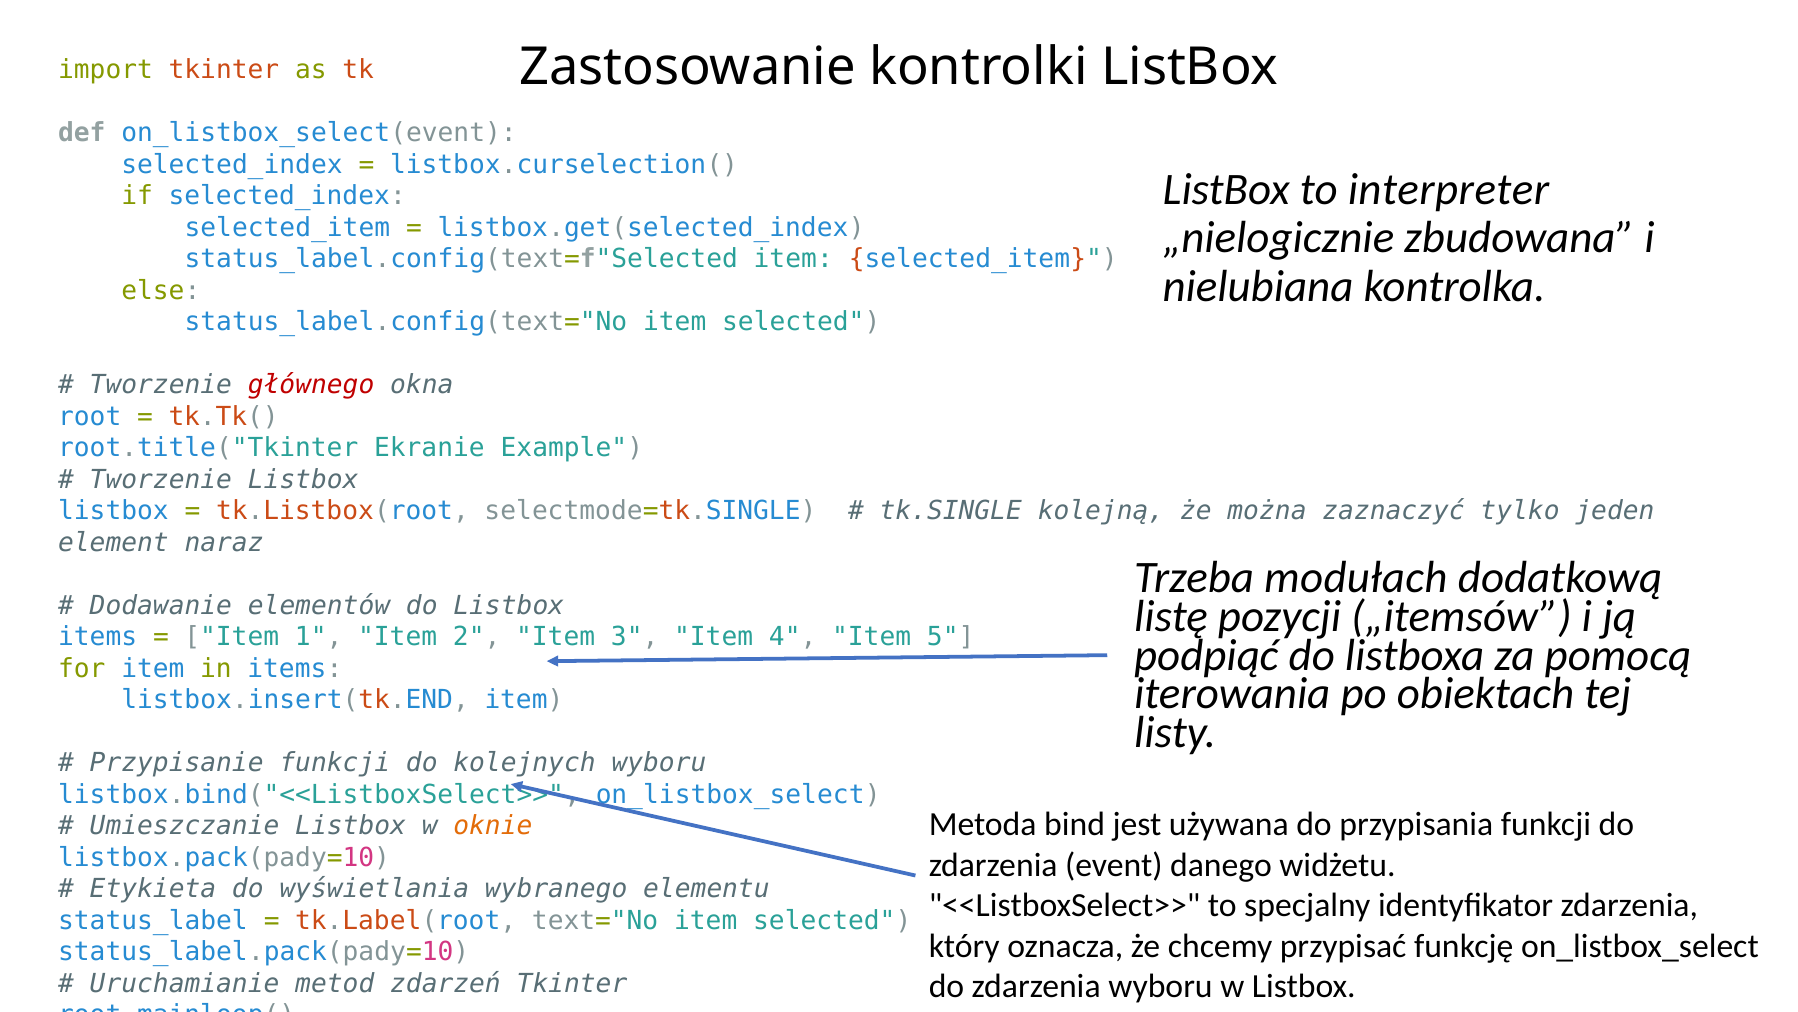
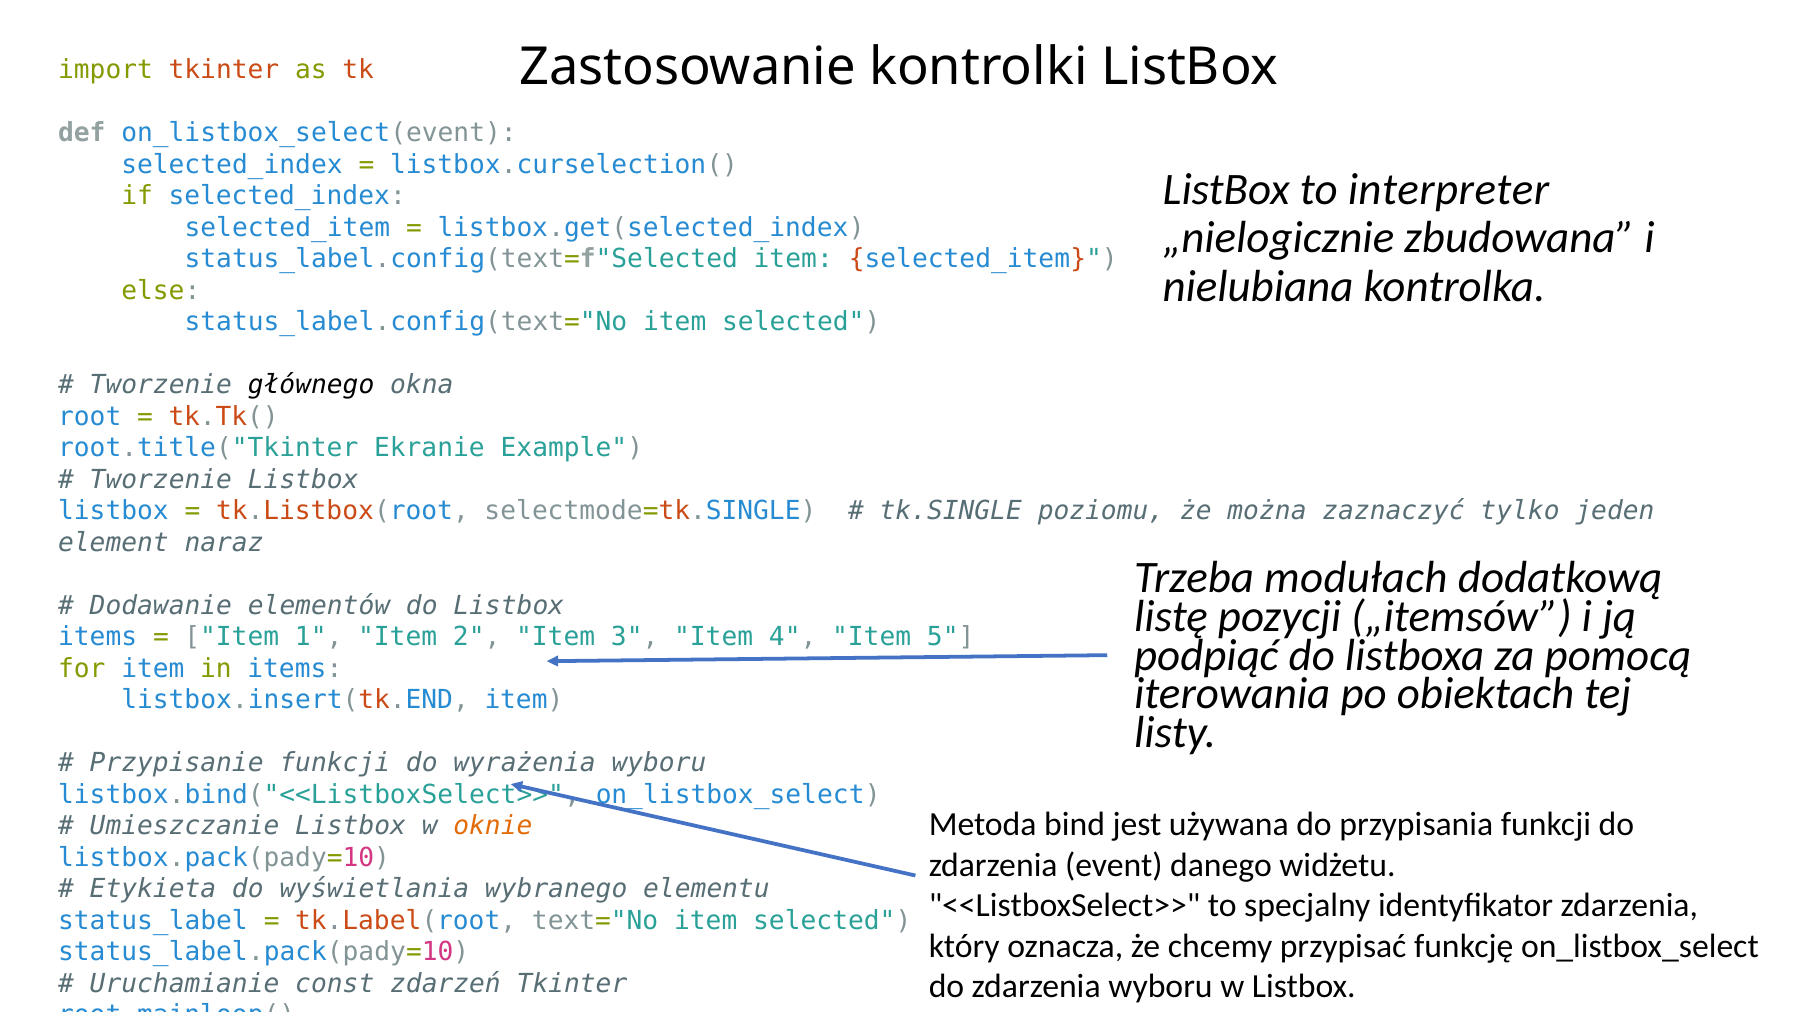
głównego colour: red -> black (311, 385)
kolejną: kolejną -> poziomu (1101, 511)
kolejnych: kolejnych -> wyrażenia (525, 763)
metod: metod -> const (335, 983)
